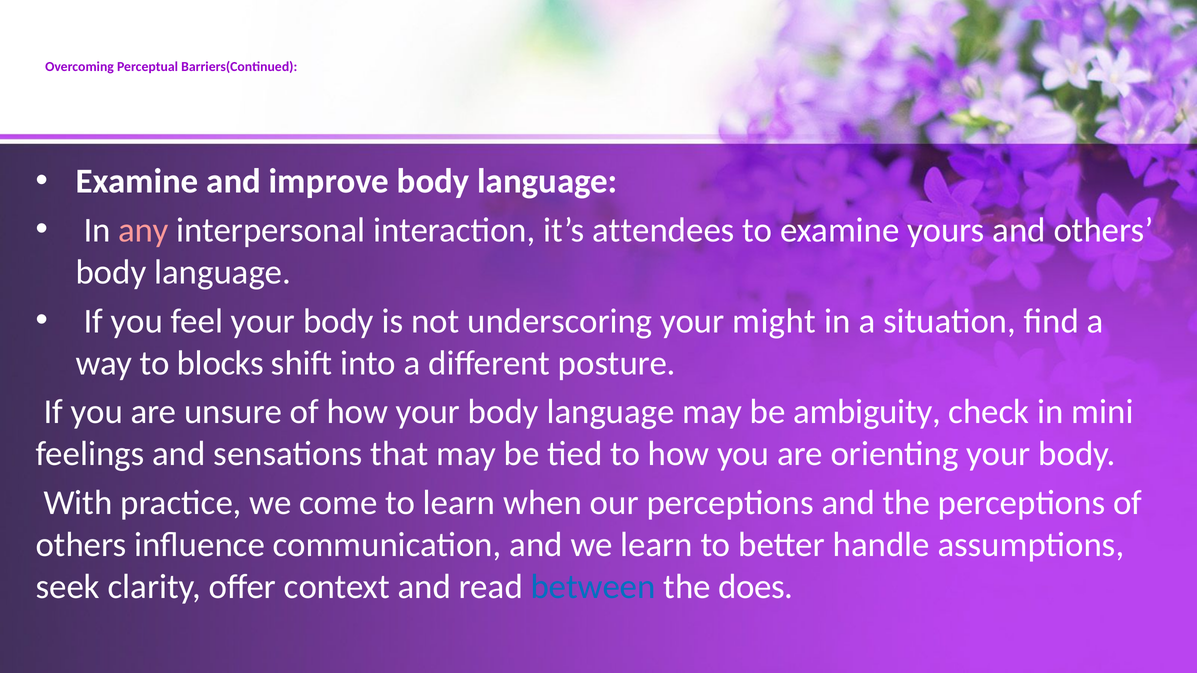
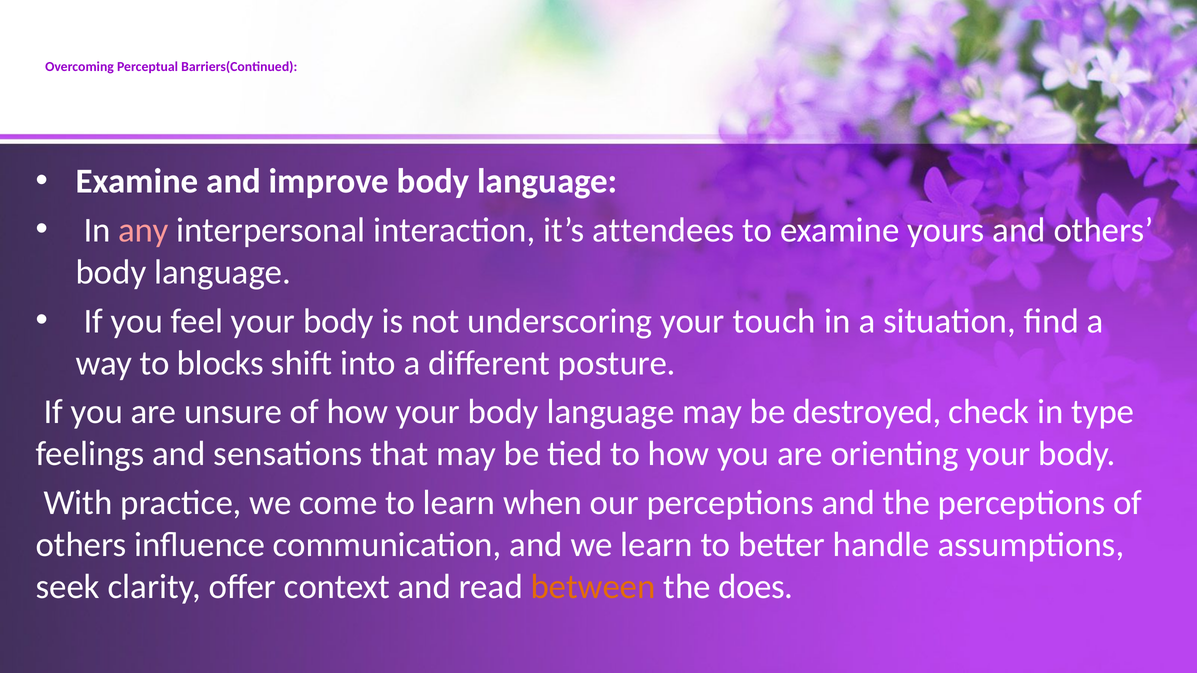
might: might -> touch (774, 321)
ambiguity: ambiguity -> destroyed (867, 412)
mini: mini -> type (1103, 412)
between colour: blue -> orange (593, 587)
